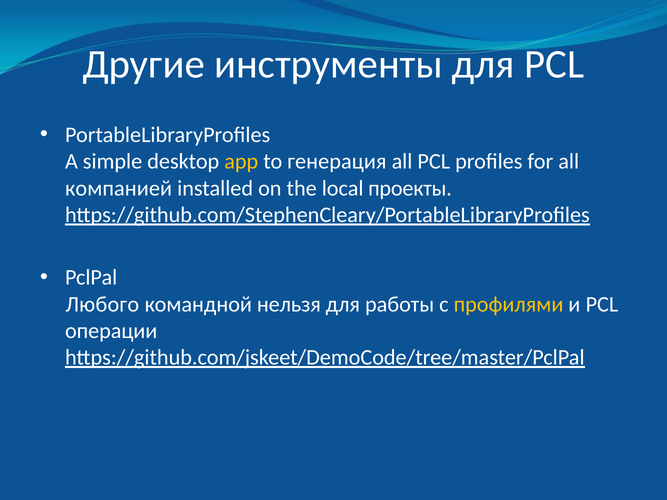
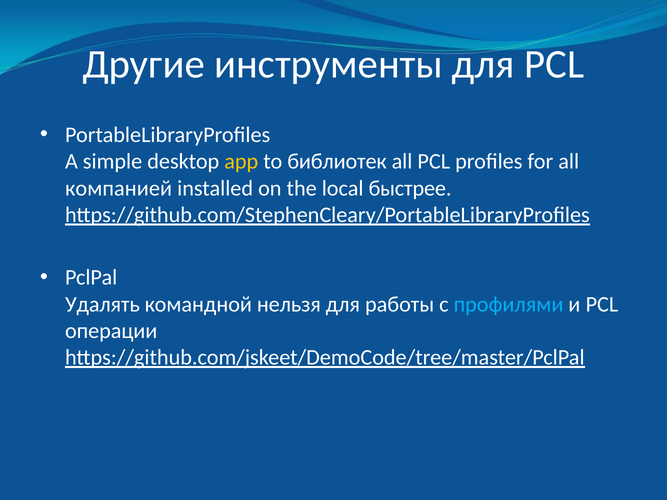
генерация: генерация -> библиотек (337, 162)
проекты: проекты -> быстрее (410, 188)
Любого: Любого -> Удалять (102, 304)
профилями colour: yellow -> light blue (509, 304)
